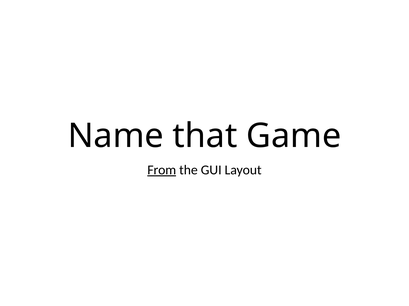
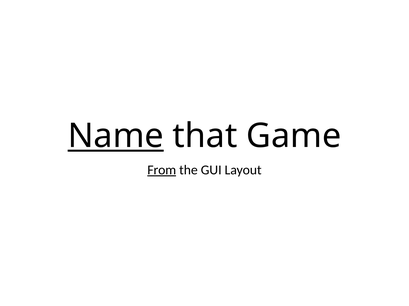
Name underline: none -> present (116, 136)
